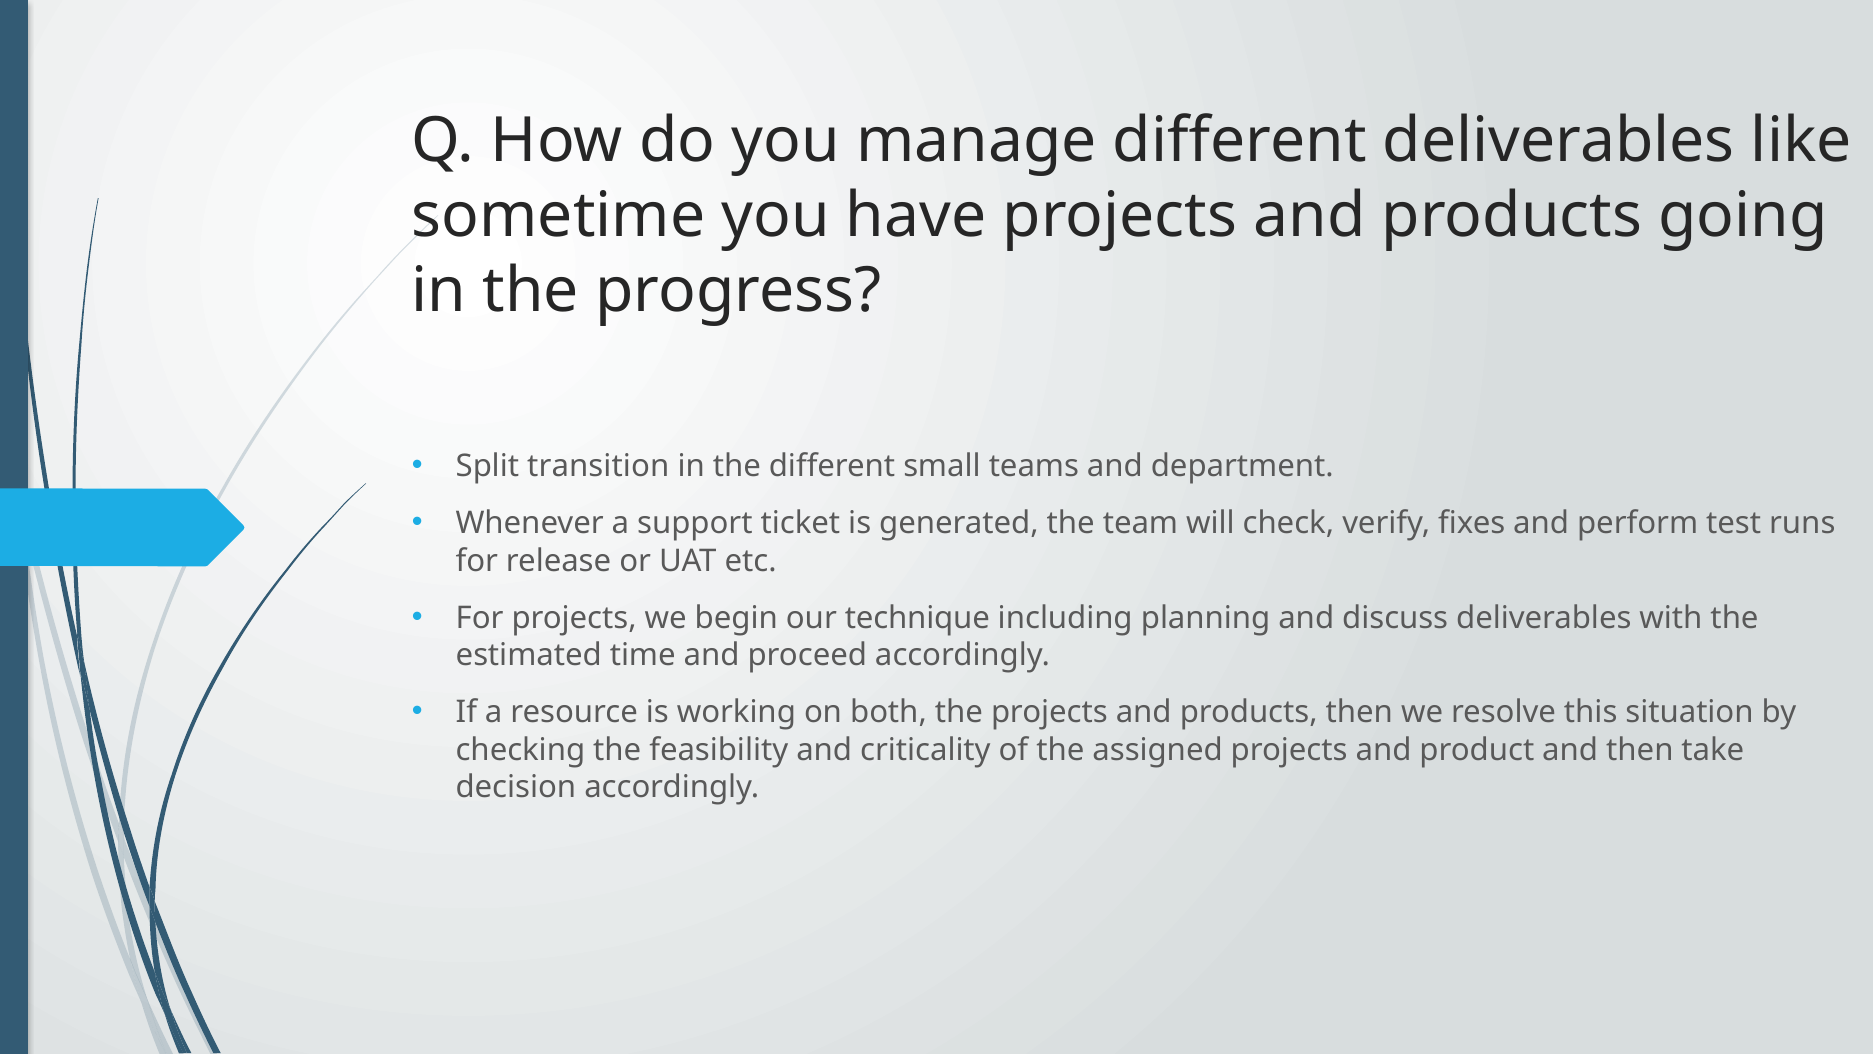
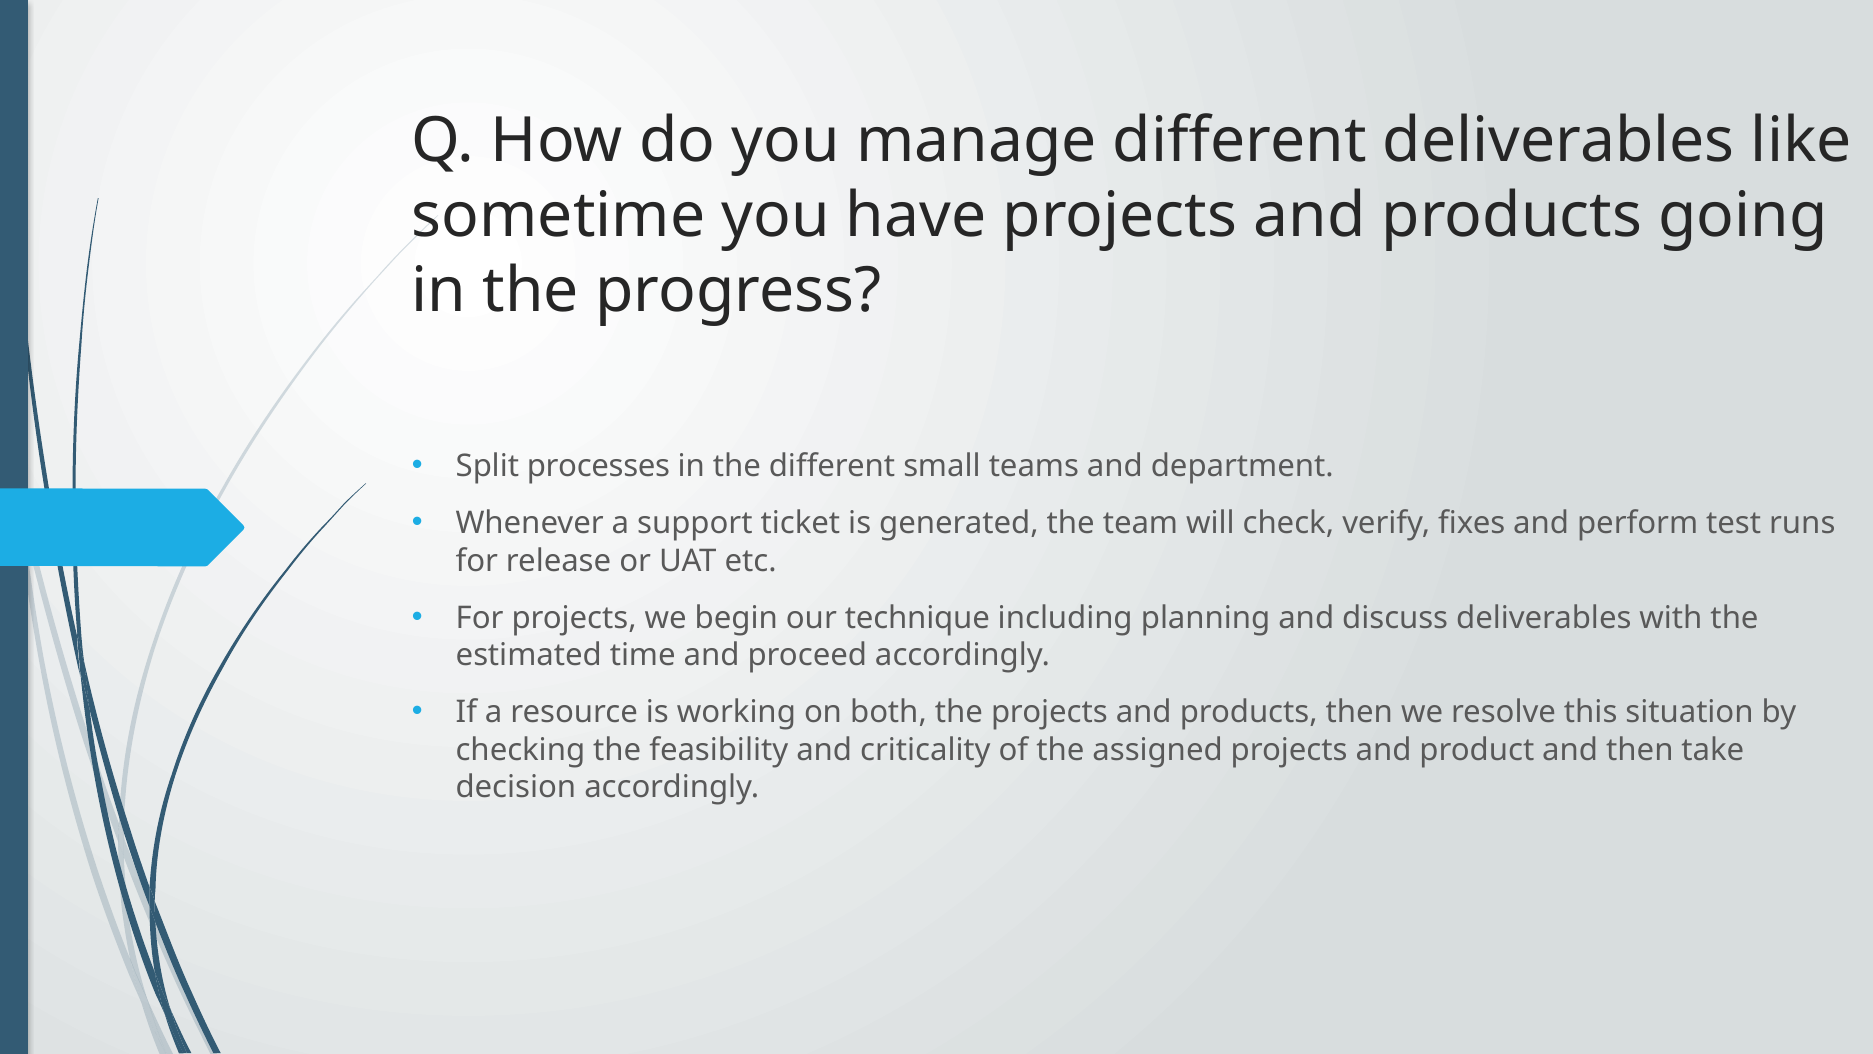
transition: transition -> processes (598, 466)
